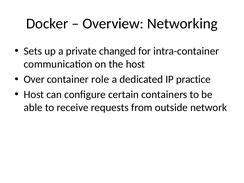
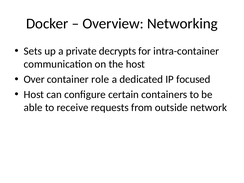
changed: changed -> decrypts (118, 51)
practice: practice -> focused (193, 79)
